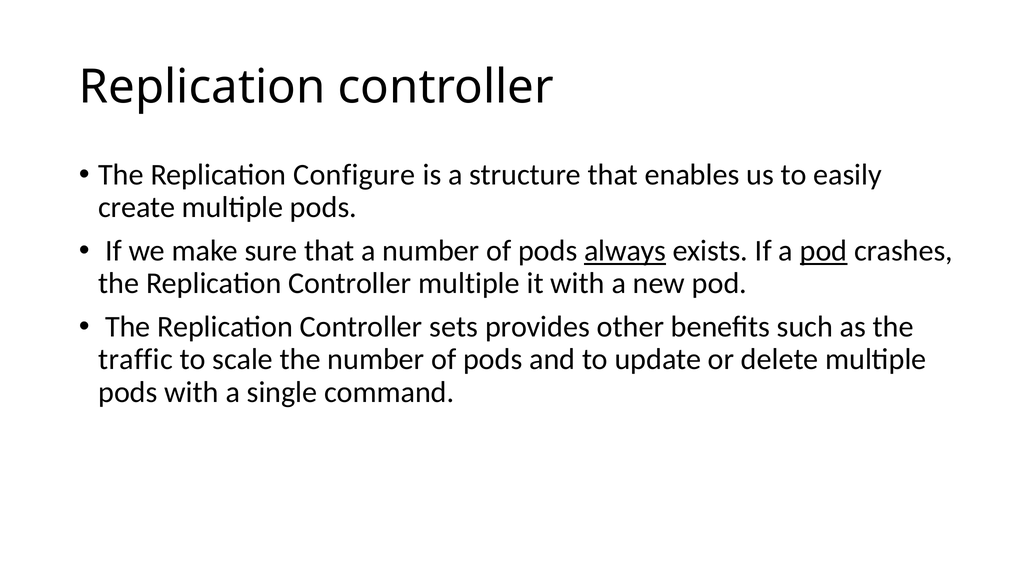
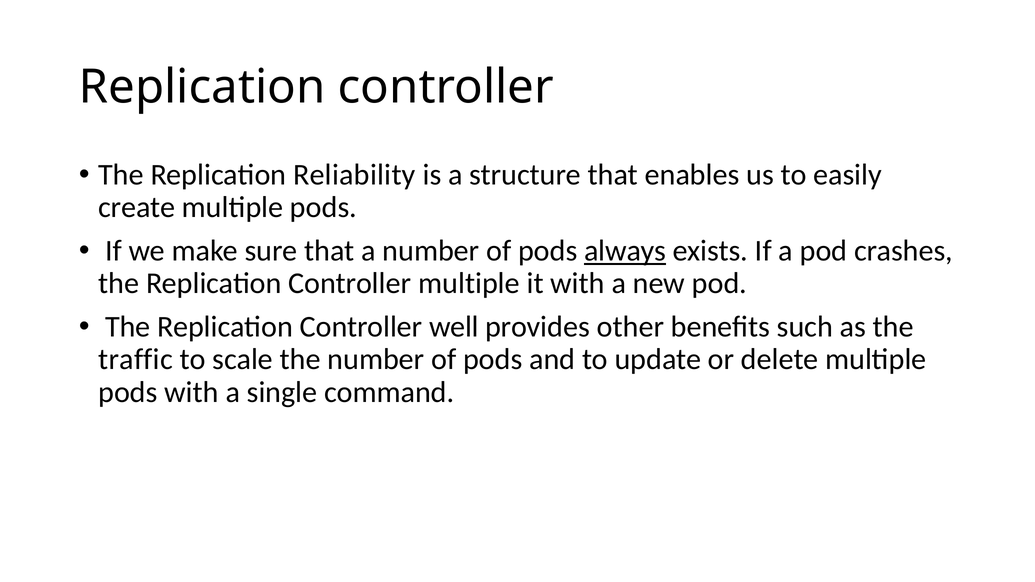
Configure: Configure -> Reliability (354, 175)
pod underline: present -> none (824, 251)
sets: sets -> well (454, 327)
